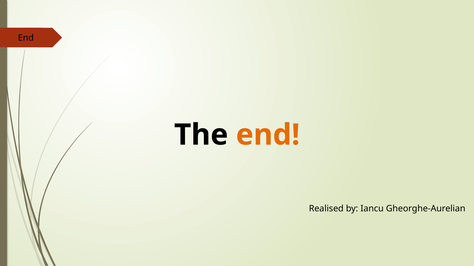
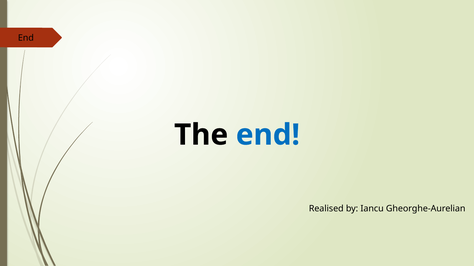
end colour: orange -> blue (268, 135)
